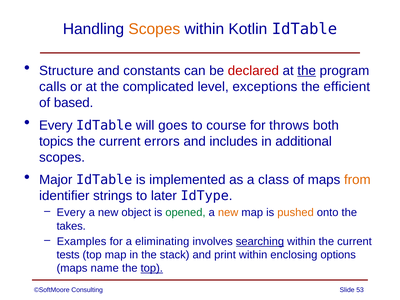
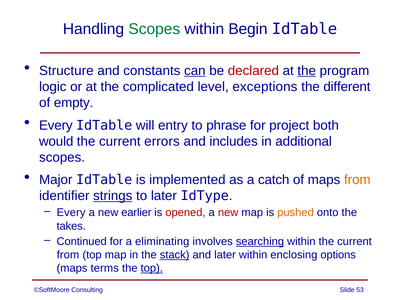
Scopes colour: orange -> green (154, 29)
Kotlin: Kotlin -> Begin (248, 29)
can underline: none -> present (195, 71)
calls: calls -> logic (53, 87)
efficient: efficient -> different (347, 87)
based: based -> empty (74, 103)
goes: goes -> entry (173, 125)
course: course -> phrase (226, 125)
throws: throws -> project (289, 125)
topics: topics -> would (56, 141)
class: class -> catch (274, 180)
strings underline: none -> present (113, 196)
object: object -> earlier (136, 213)
opened colour: green -> red (185, 213)
new colour: orange -> red (228, 213)
Examples: Examples -> Continued (82, 242)
tests: tests -> from (68, 255)
stack underline: none -> present (175, 255)
and print: print -> later (225, 255)
name: name -> terms (105, 268)
